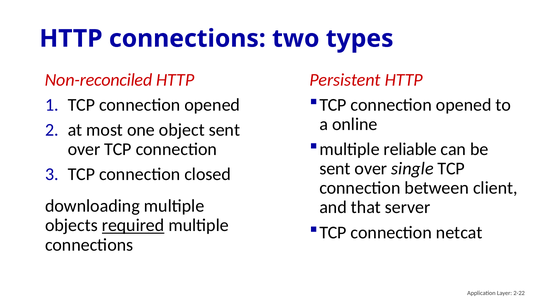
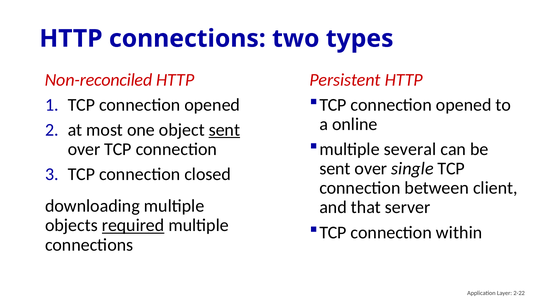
sent underline: none -> present (224, 130)
reliable: reliable -> several (410, 149)
netcat: netcat -> within (459, 233)
